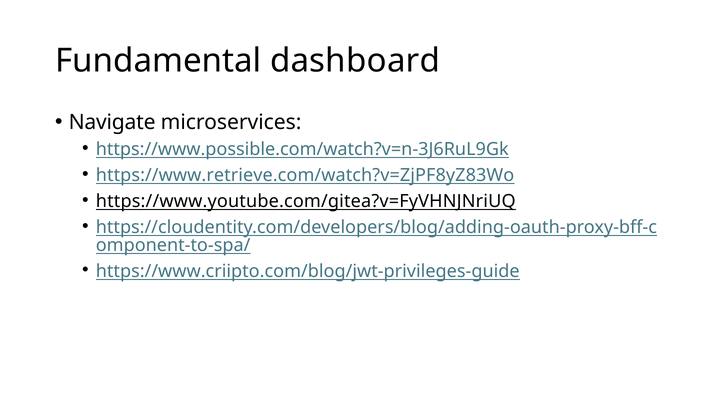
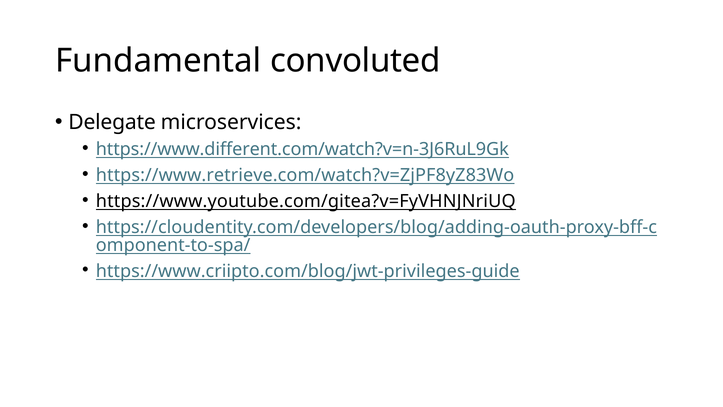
dashboard: dashboard -> convoluted (355, 61)
Navigate: Navigate -> Delegate (112, 122)
https://www.possible.com/watch?v=n-3J6RuL9Gk: https://www.possible.com/watch?v=n-3J6RuL9Gk -> https://www.different.com/watch?v=n-3J6RuL9Gk (302, 149)
